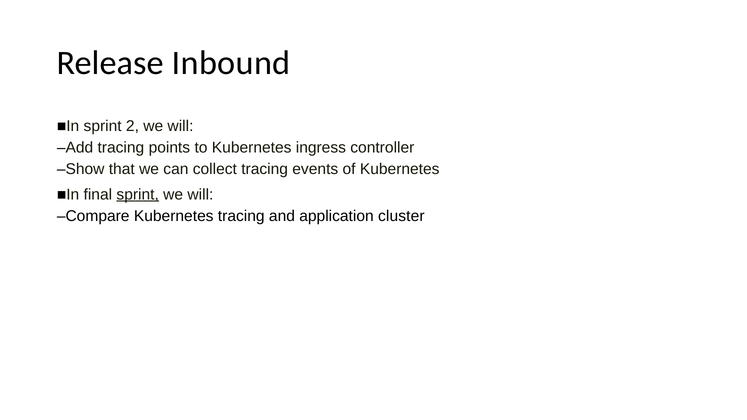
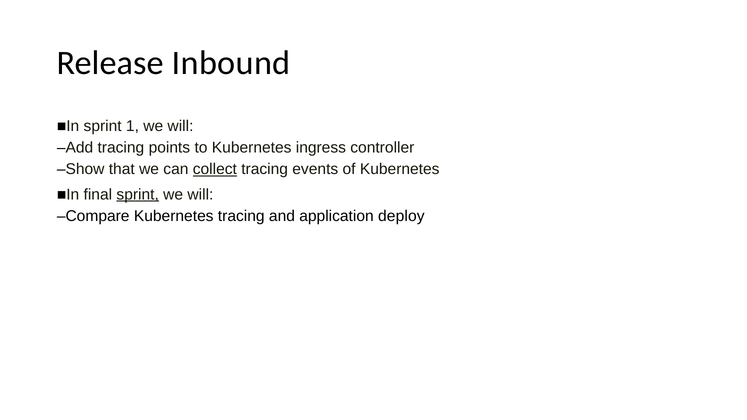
2: 2 -> 1 (132, 126)
collect underline: none -> present (215, 169)
cluster: cluster -> deploy (401, 216)
